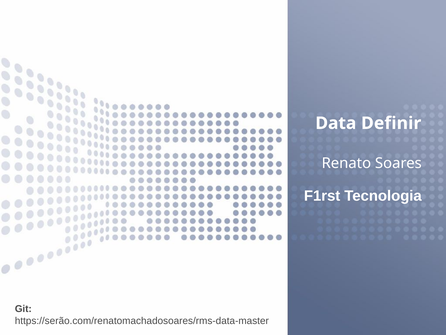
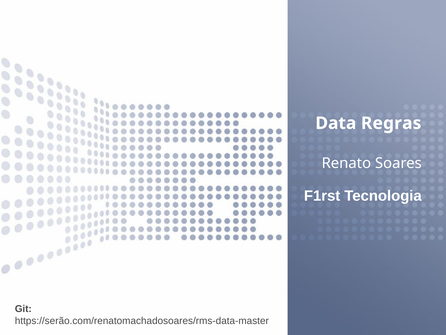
Definir: Definir -> Regras (391, 123)
